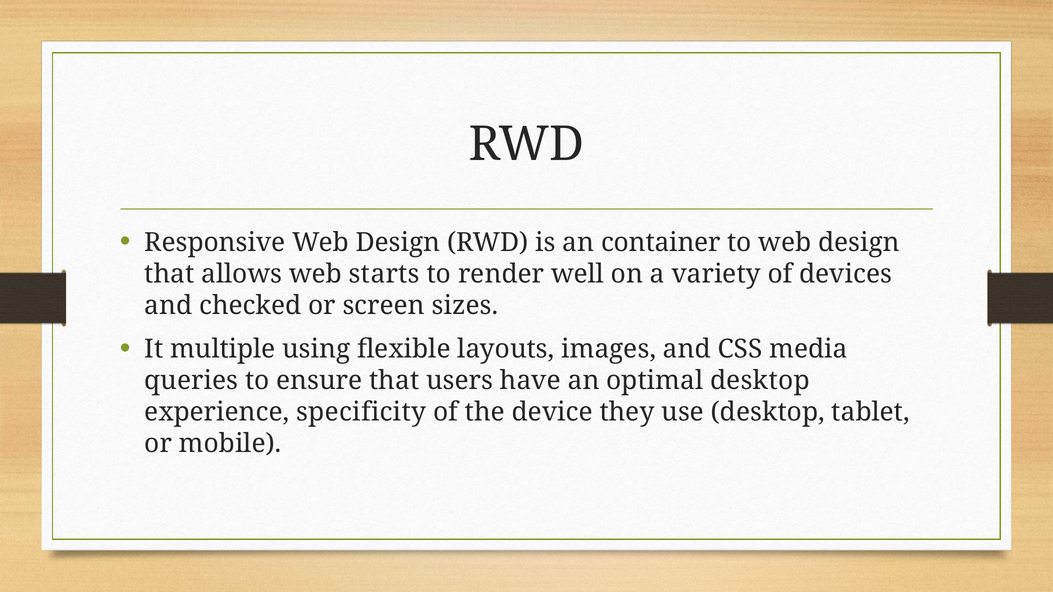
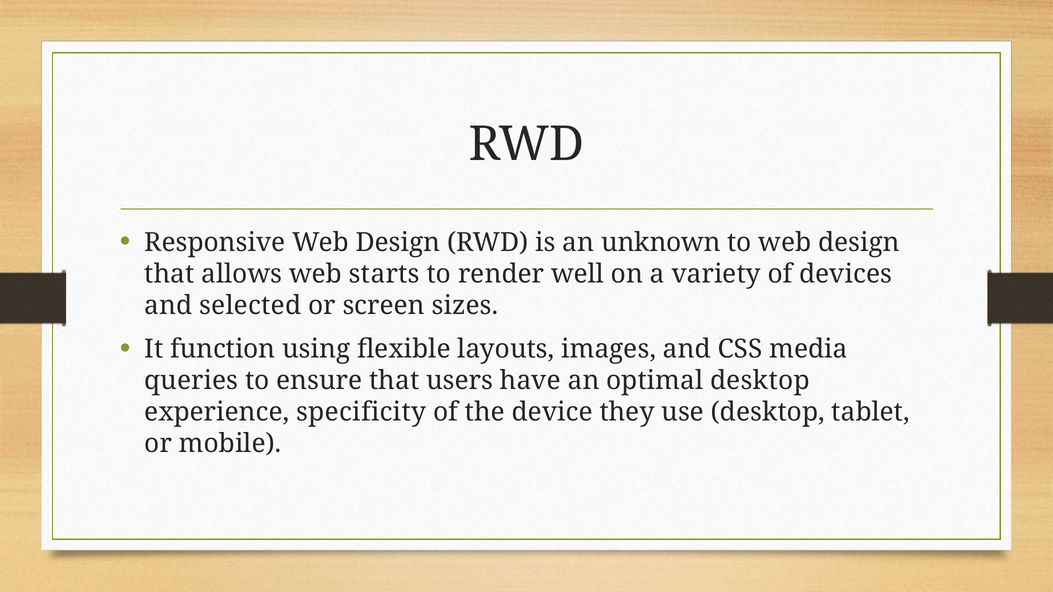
container: container -> unknown (661, 242)
checked: checked -> selected (250, 306)
multiple: multiple -> function (223, 349)
